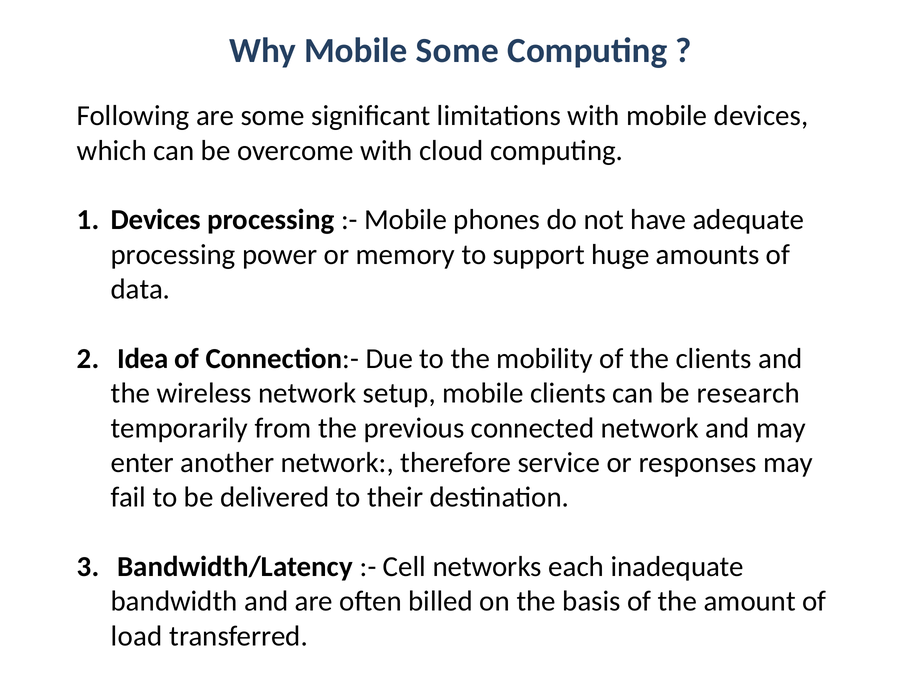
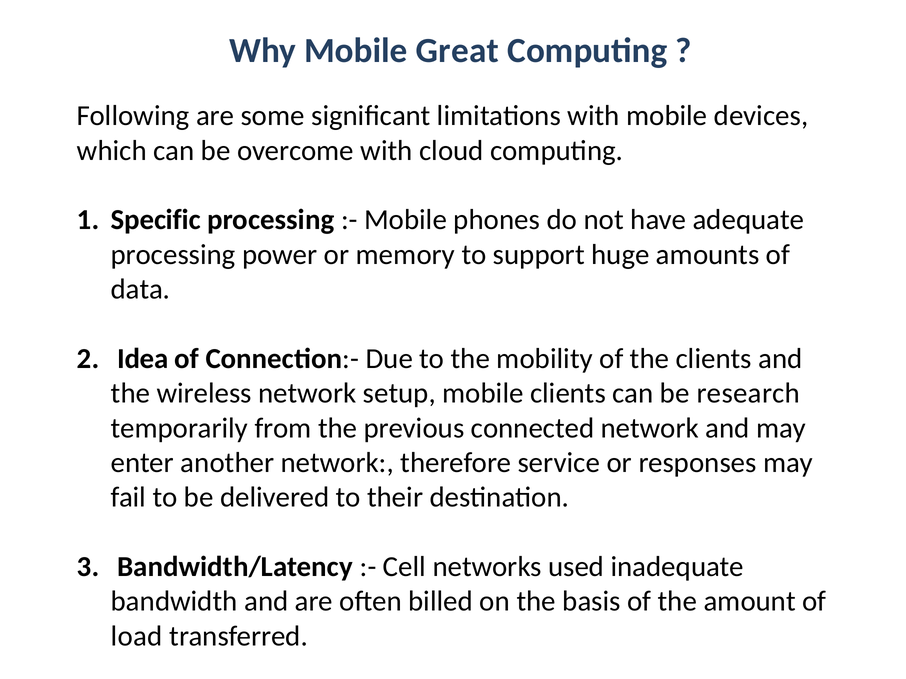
Mobile Some: Some -> Great (457, 51)
Devices: Devices -> Specific (156, 220)
each: each -> used (576, 567)
